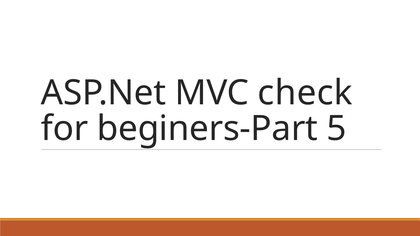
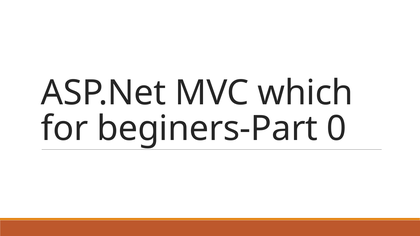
check: check -> which (305, 93)
5: 5 -> 0 (337, 129)
